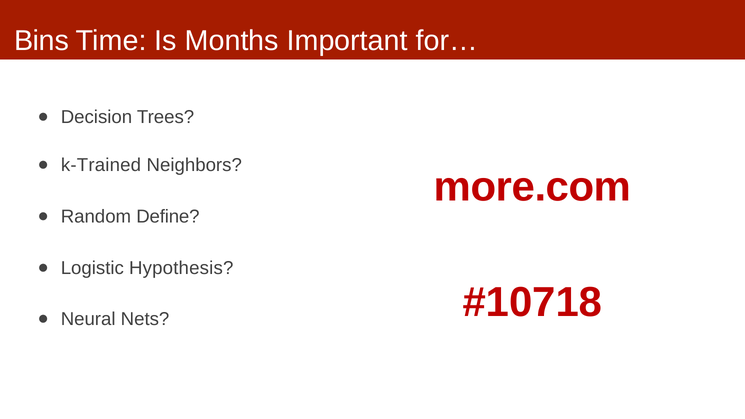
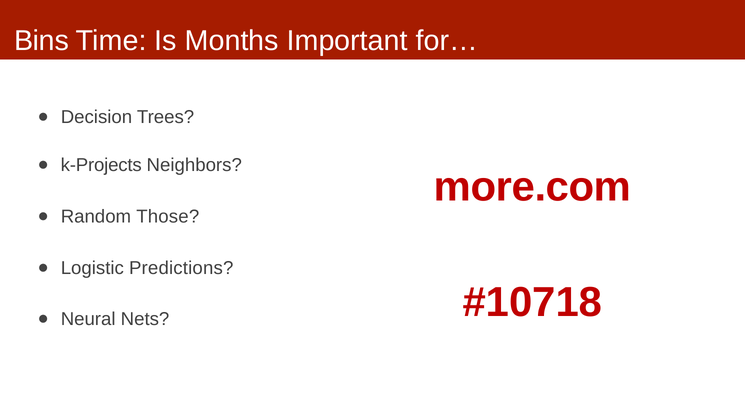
k-Trained: k-Trained -> k-Projects (101, 165)
Define: Define -> Those (168, 217)
Hypothesis: Hypothesis -> Predictions (181, 268)
